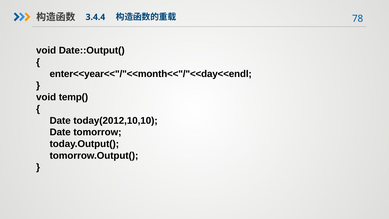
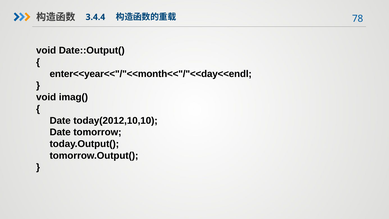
temp(: temp( -> imag( (73, 97)
